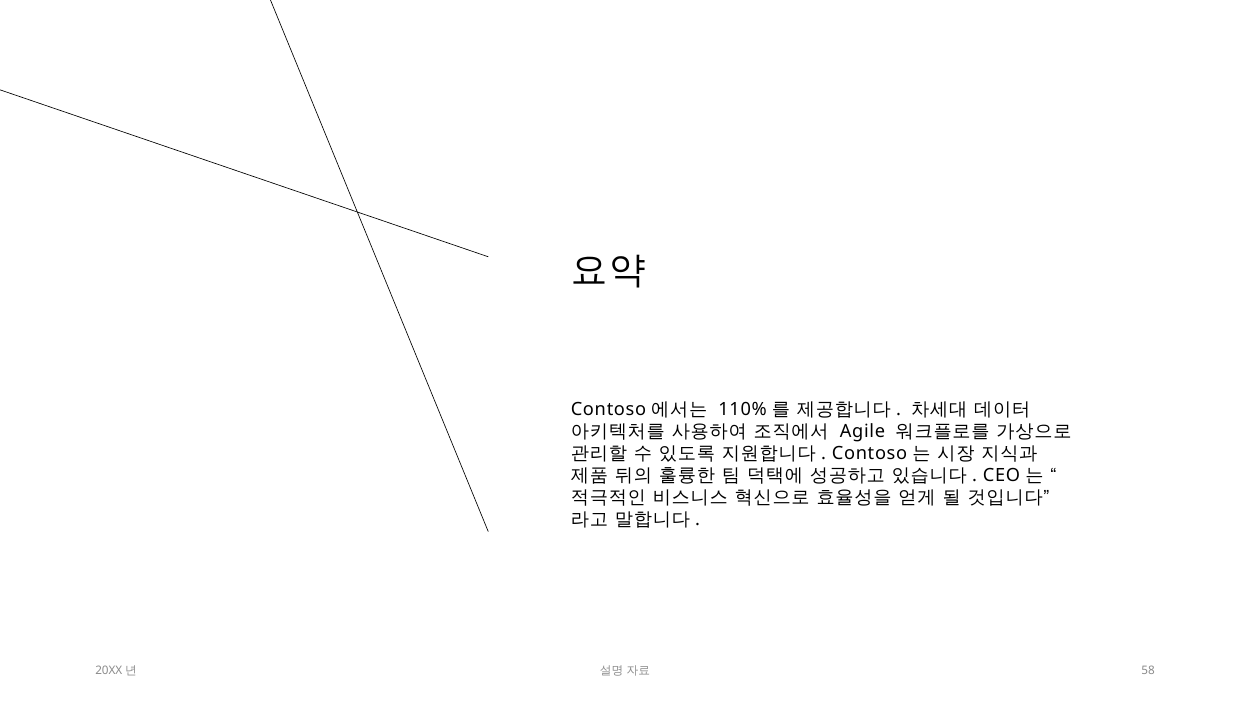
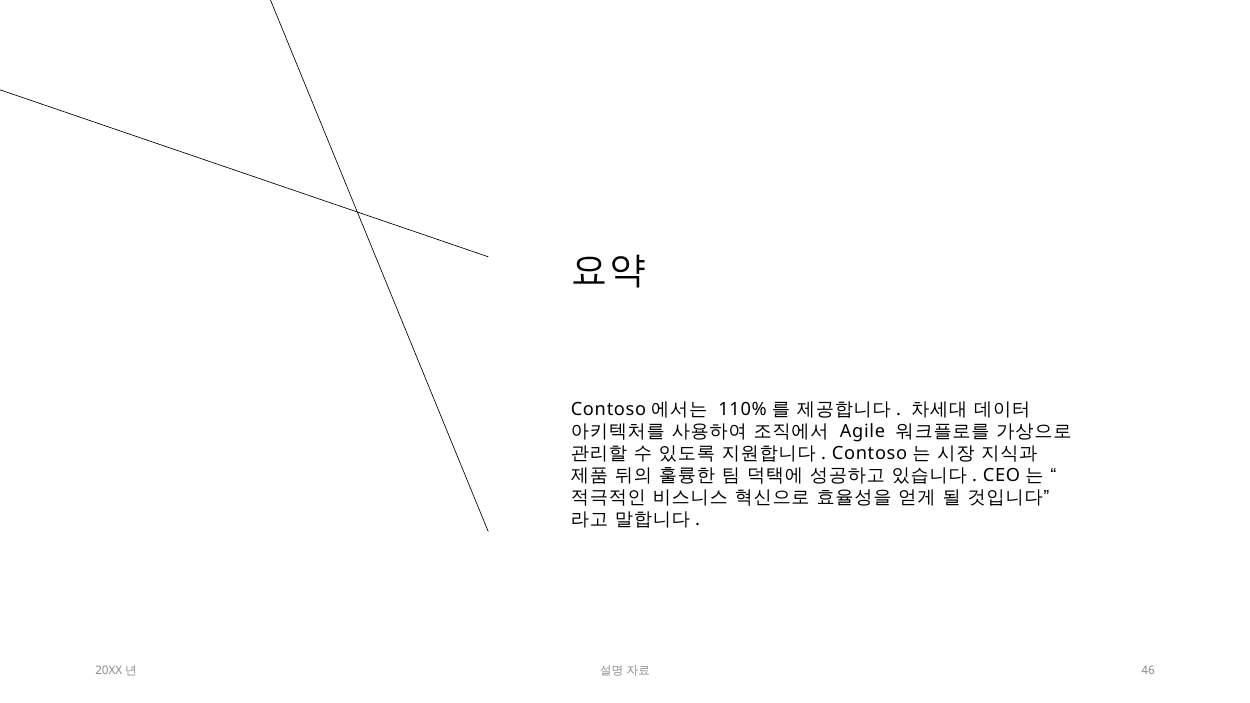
58: 58 -> 46 (1148, 670)
